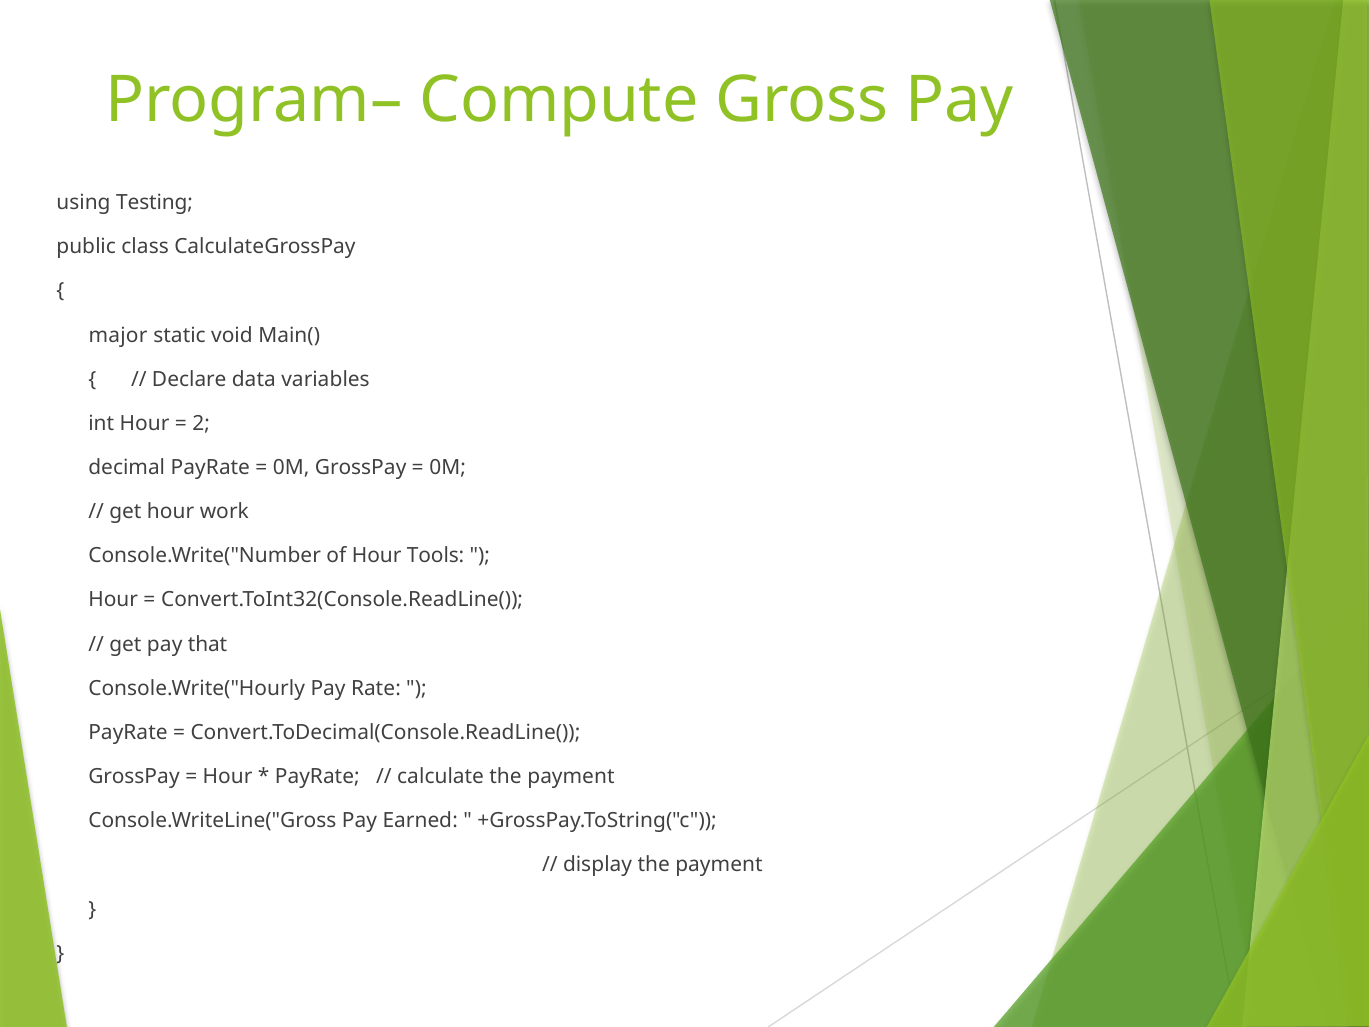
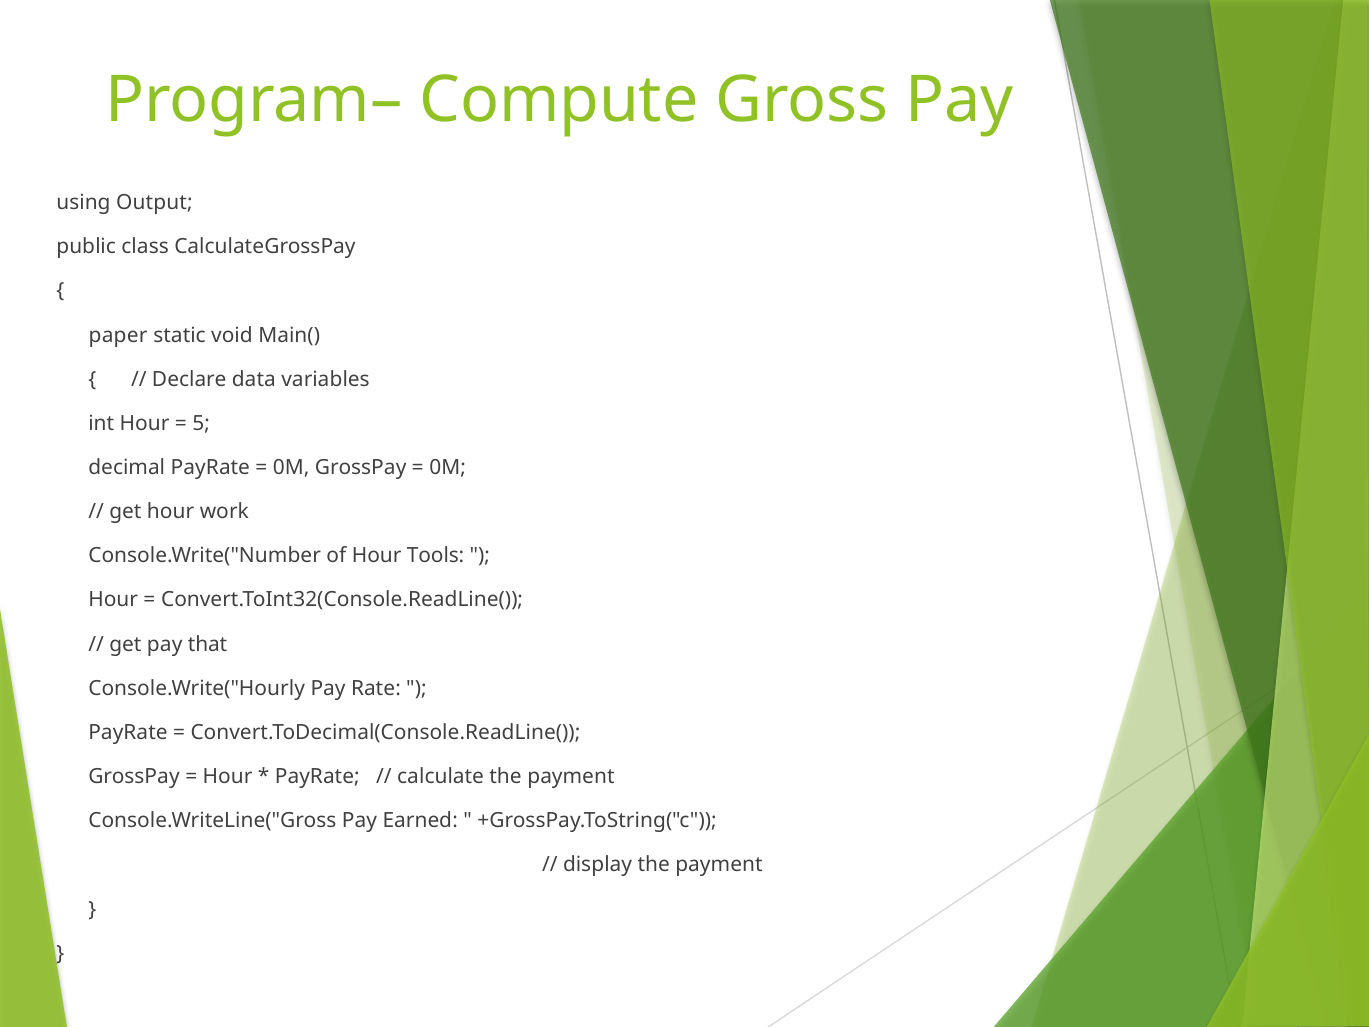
Testing: Testing -> Output (154, 203)
major: major -> paper (118, 335)
2: 2 -> 5 (201, 423)
